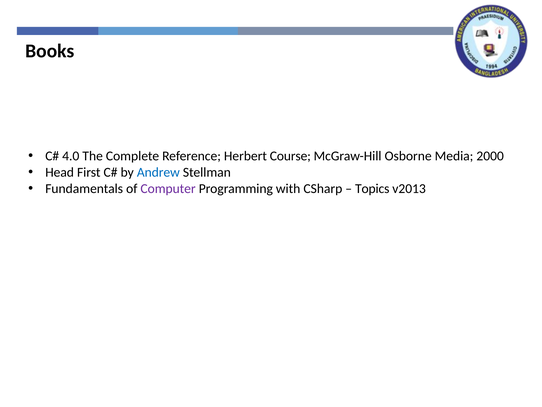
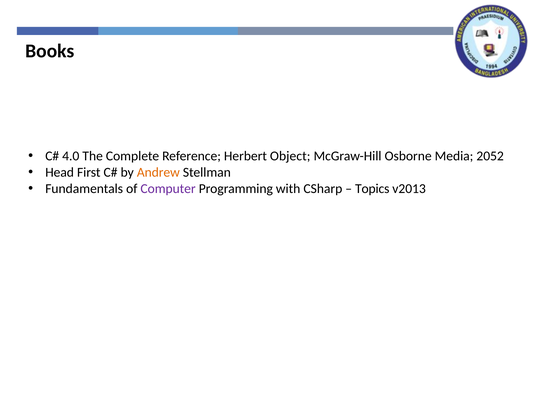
Course: Course -> Object (290, 156)
2000: 2000 -> 2052 (490, 156)
Andrew colour: blue -> orange (158, 172)
